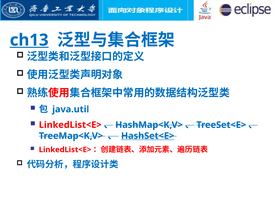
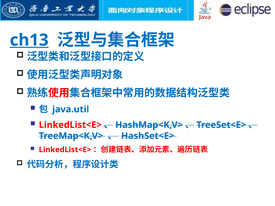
HashSet<E> underline: present -> none (148, 136)
